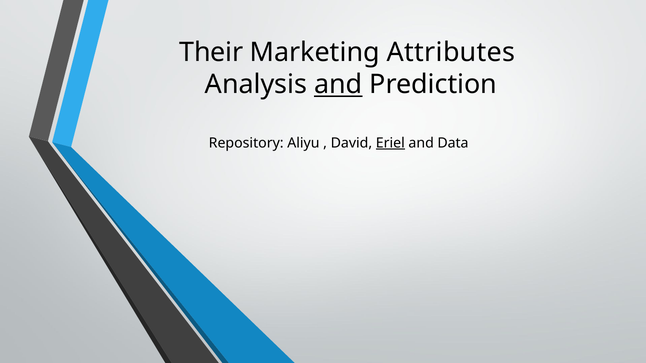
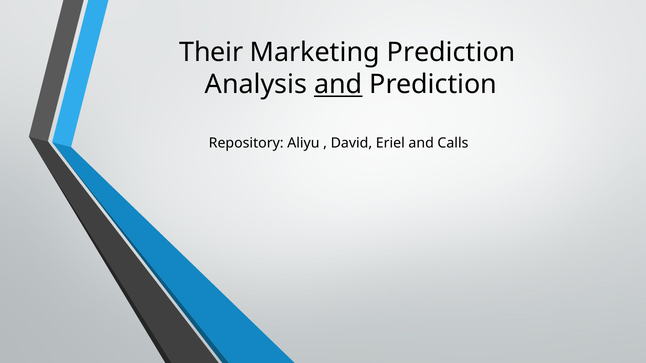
Marketing Attributes: Attributes -> Prediction (451, 52)
Eriel underline: present -> none (390, 143)
Data: Data -> Calls (453, 143)
